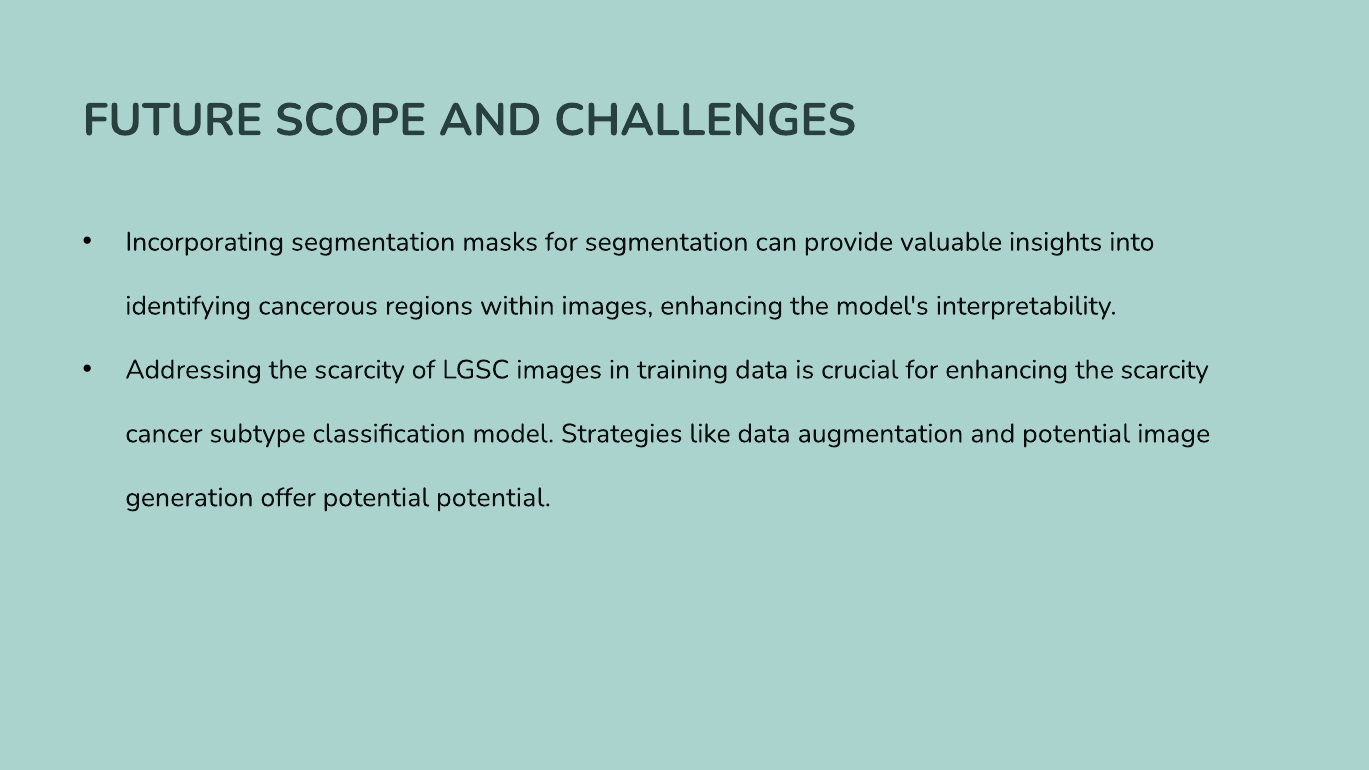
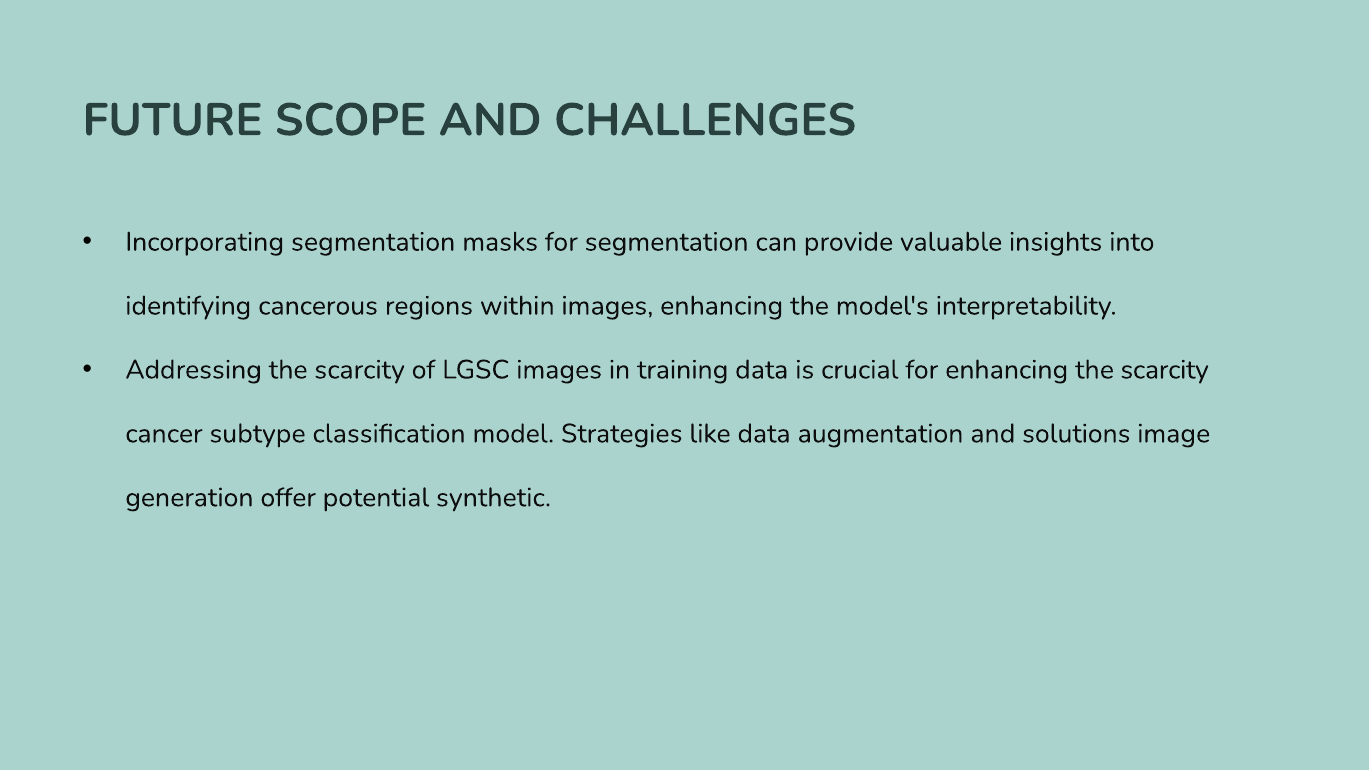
and potential: potential -> solutions (1076, 434)
potential potential: potential -> synthetic (494, 498)
